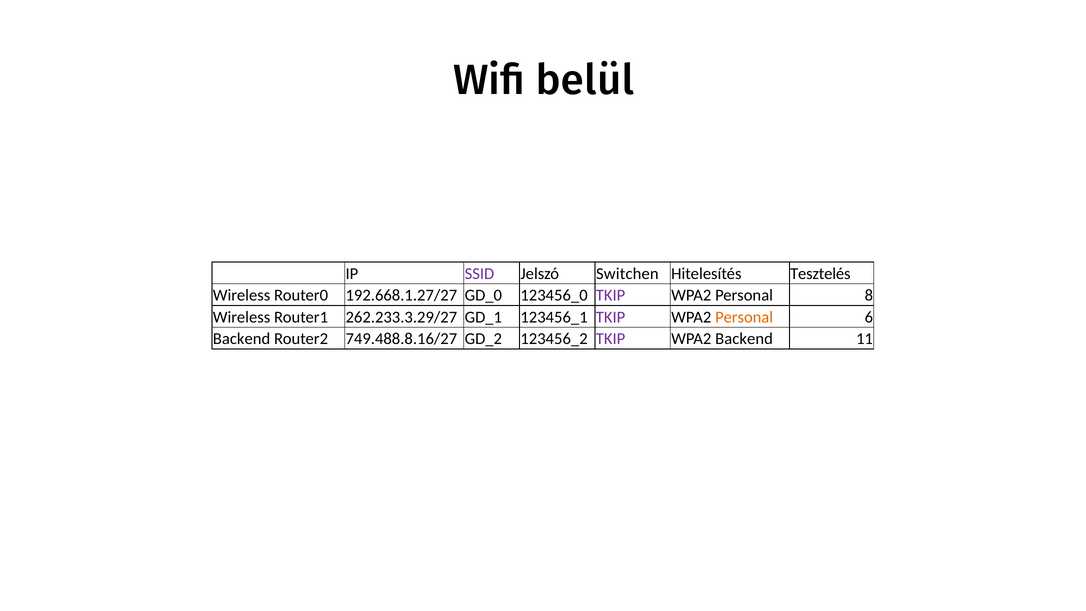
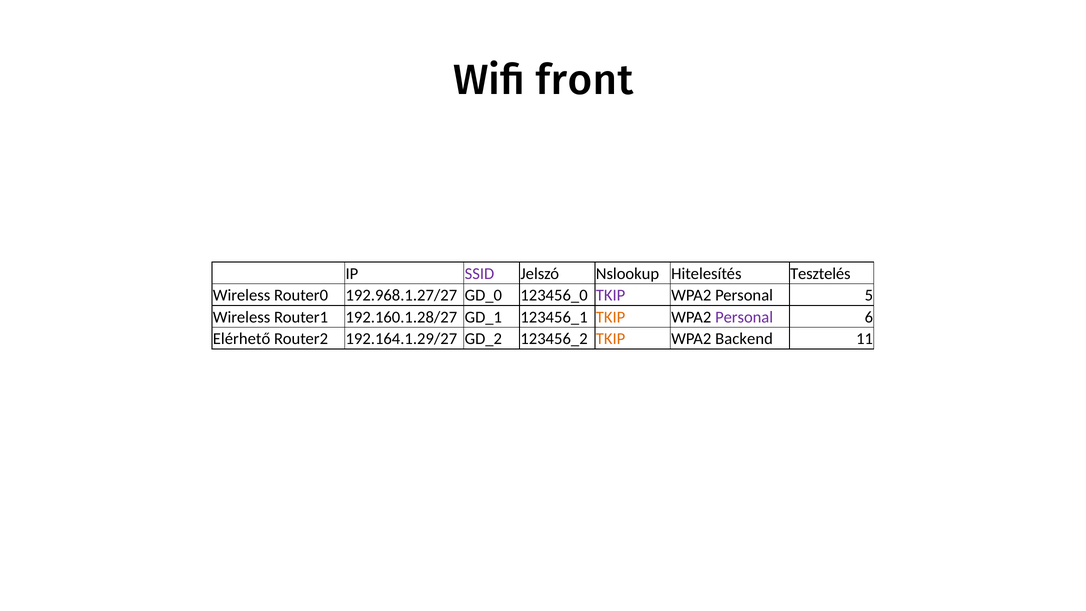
belül: belül -> front (585, 80)
Switchen: Switchen -> Nslookup (627, 274)
192.668.1.27/27: 192.668.1.27/27 -> 192.968.1.27/27 (401, 295)
8: 8 -> 5 (869, 295)
262.233.3.29/27: 262.233.3.29/27 -> 192.160.1.28/27 (401, 317)
TKIP colour: purple -> orange (611, 317)
Personal colour: orange -> purple (744, 317)
Backend: Backend -> Elérhető (242, 339)
749.488.8.16/27: 749.488.8.16/27 -> 192.164.1.29/27 (401, 339)
TKIP colour: purple -> orange (611, 339)
